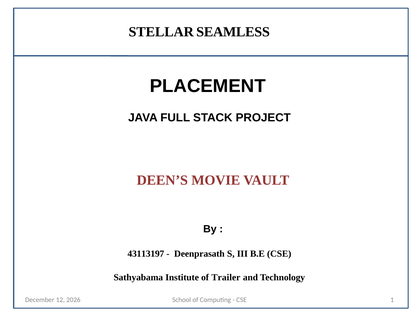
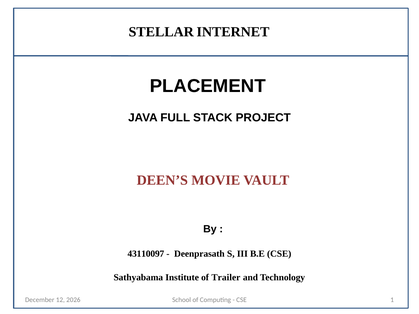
SEAMLESS: SEAMLESS -> INTERNET (233, 32)
43113197: 43113197 -> 43110097 (146, 254)
